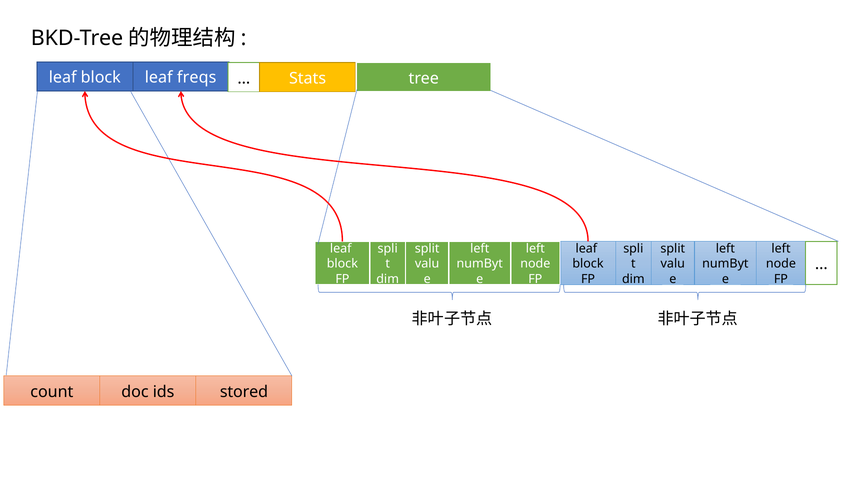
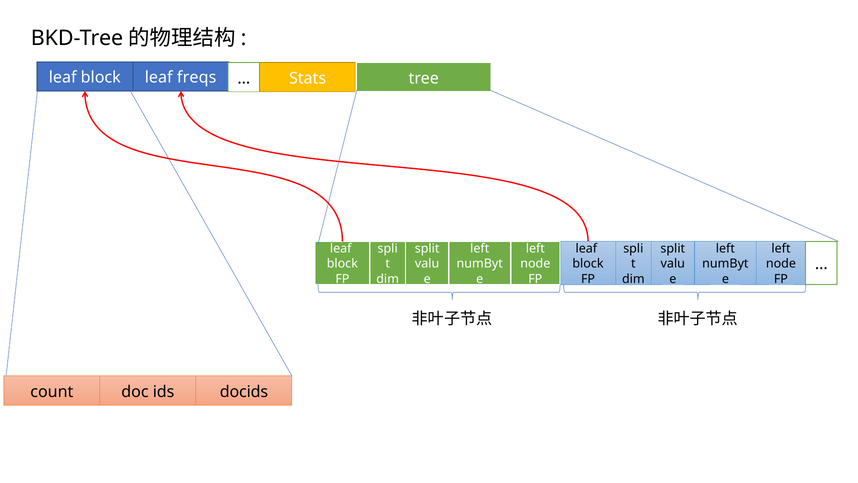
stored: stored -> docids (244, 391)
